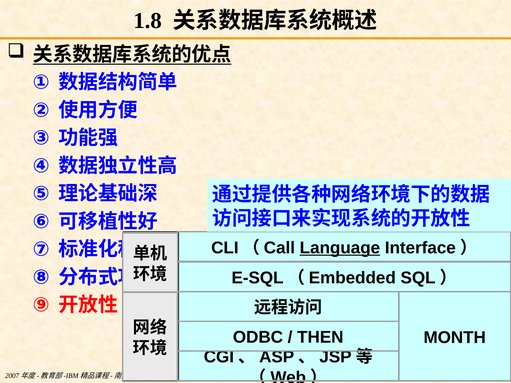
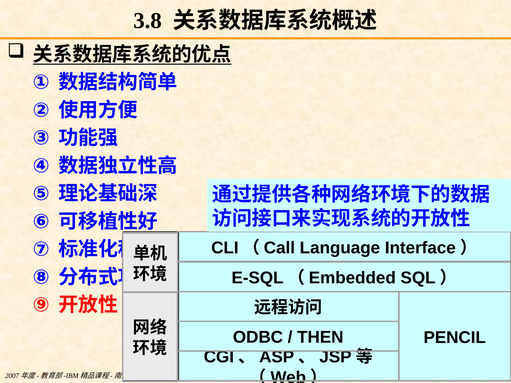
1.8: 1.8 -> 3.8 (148, 21)
Language underline: present -> none (340, 248)
MONTH: MONTH -> PENCIL (455, 338)
